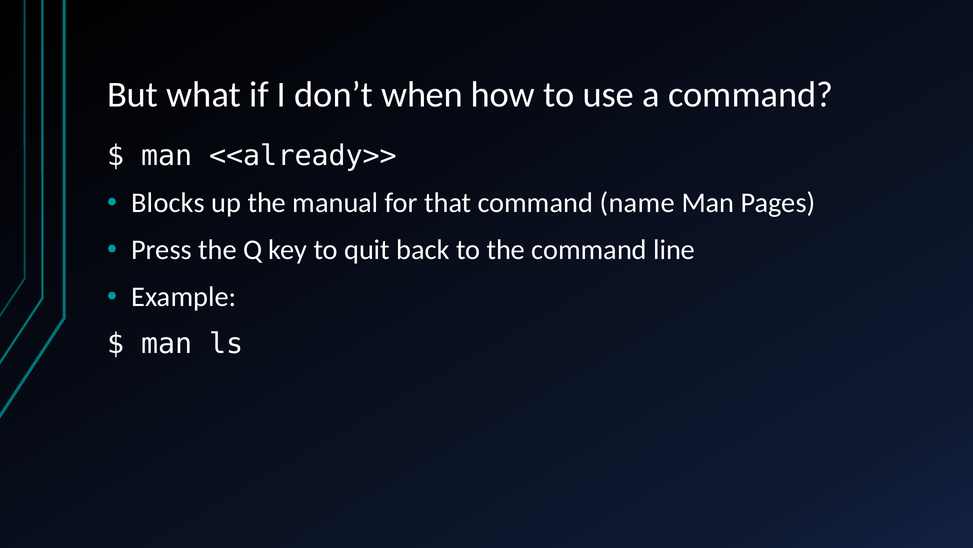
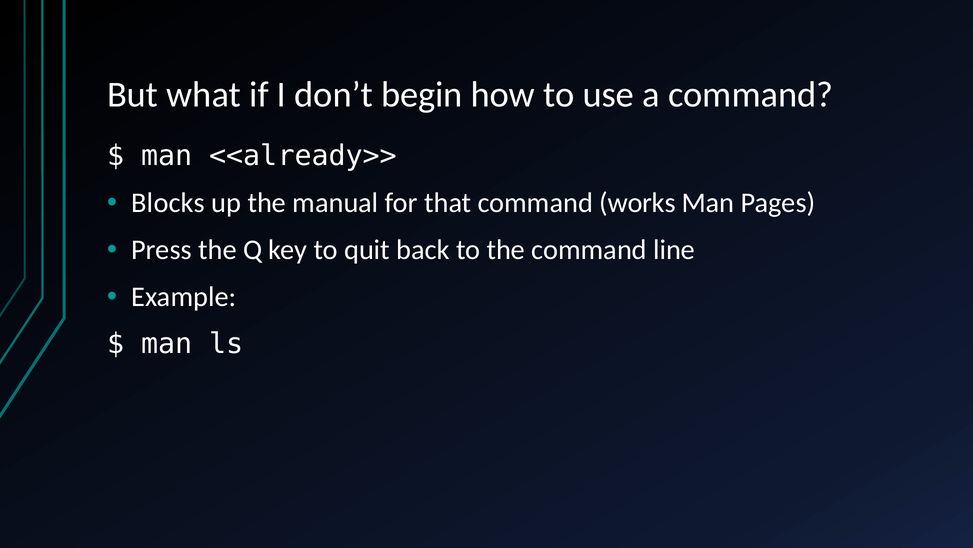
when: when -> begin (422, 95)
name: name -> works (637, 203)
